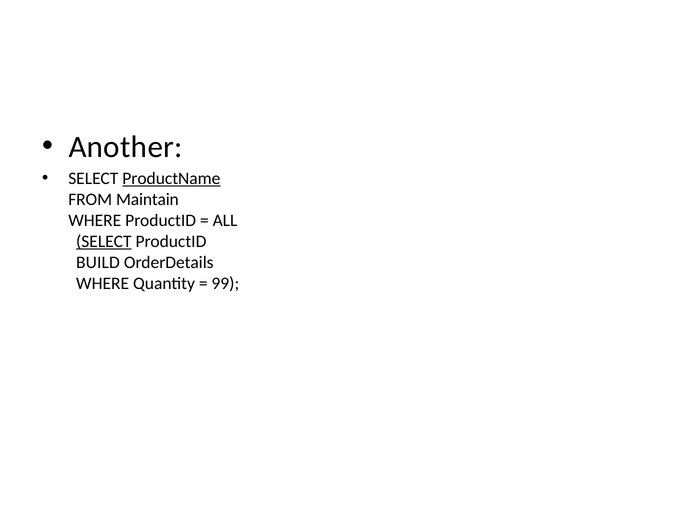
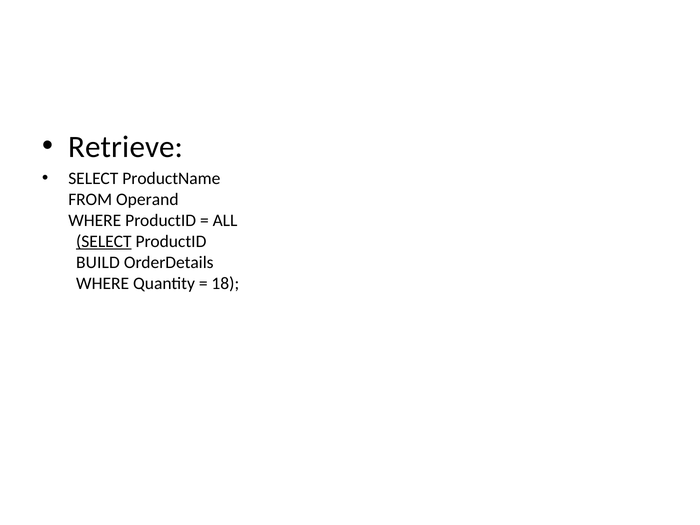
Another: Another -> Retrieve (126, 147)
ProductName underline: present -> none (171, 179)
Maintain: Maintain -> Operand (147, 200)
99: 99 -> 18 (225, 284)
